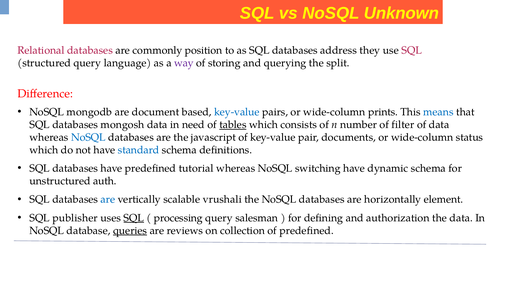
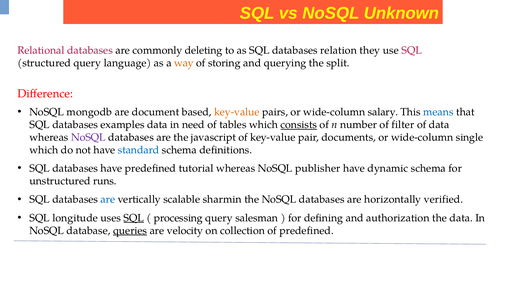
position: position -> deleting (204, 50)
address: address -> relation (339, 50)
way colour: purple -> orange (184, 63)
key-value colour: blue -> orange (237, 112)
prints: prints -> salary (383, 112)
mongosh: mongosh -> examples (123, 125)
tables underline: present -> none (233, 125)
consists underline: none -> present (299, 125)
NoSQL colour: blue -> purple (88, 137)
status: status -> single (470, 137)
switching: switching -> publisher (318, 168)
auth: auth -> runs (105, 181)
vrushali: vrushali -> sharmin (222, 199)
element: element -> verified (443, 199)
publisher: publisher -> longitude (75, 218)
reviews: reviews -> velocity (185, 230)
